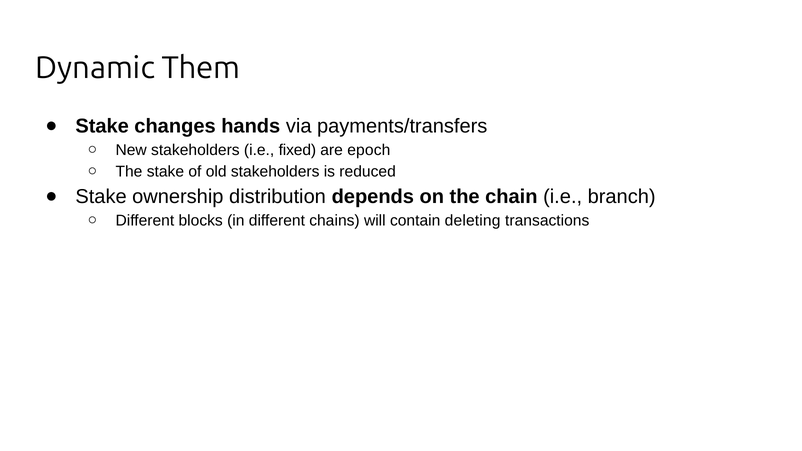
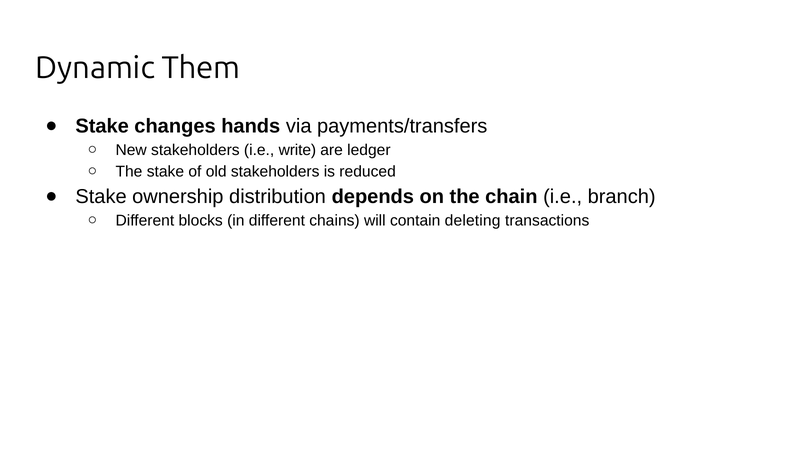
fixed: fixed -> write (297, 150)
epoch: epoch -> ledger (369, 150)
